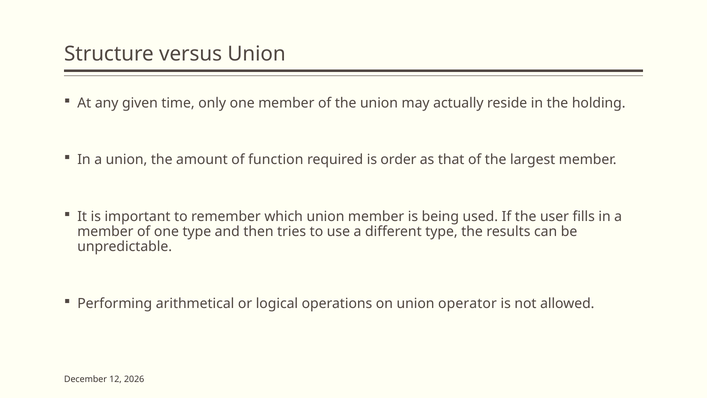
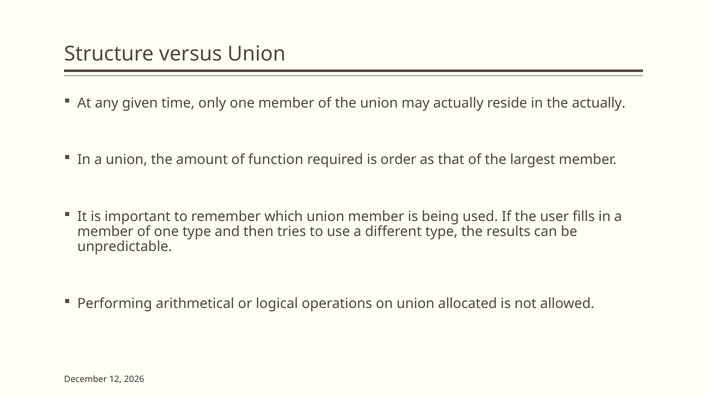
the holding: holding -> actually (599, 103)
operator: operator -> allocated (468, 303)
